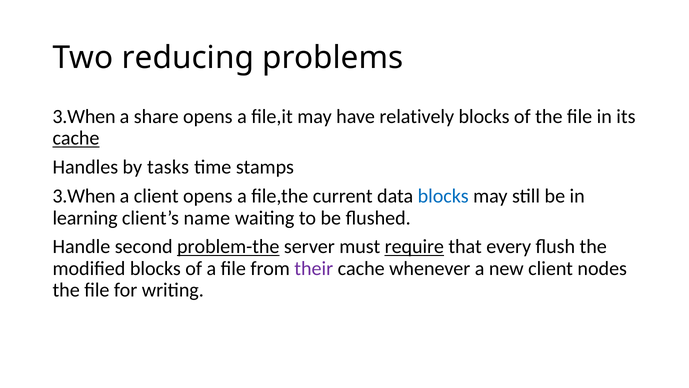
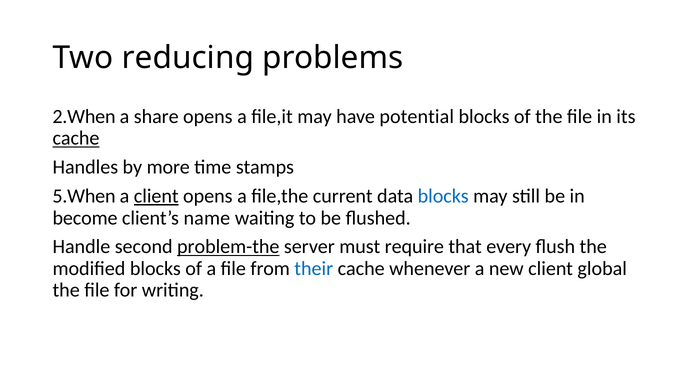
3.When: 3.When -> 2.When (84, 116)
relatively: relatively -> potential (417, 116)
tasks: tasks -> more (168, 167)
3.When: 3.When -> 5.When (84, 196)
client underline: none -> present (156, 196)
learning: learning -> become (85, 218)
require underline: present -> none (414, 247)
their colour: purple -> blue (314, 268)
nodes: nodes -> global (602, 268)
